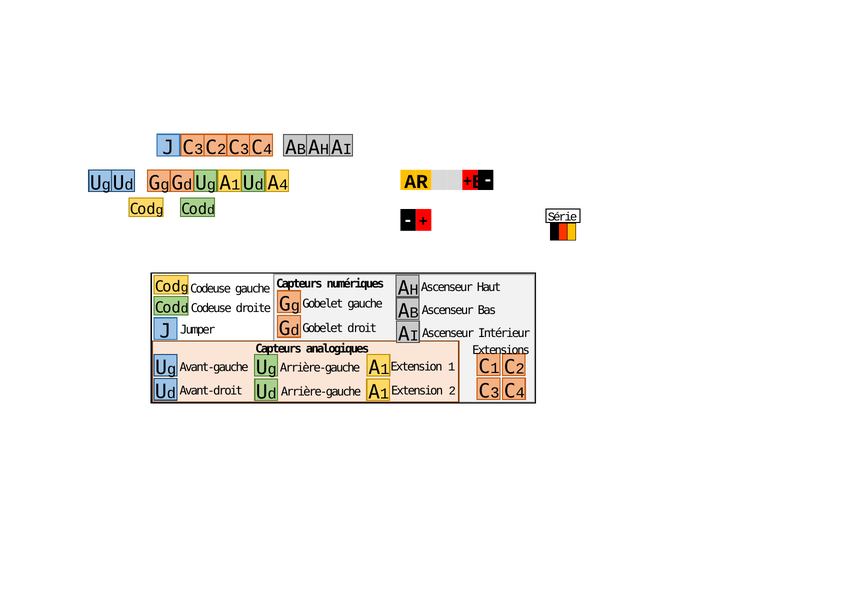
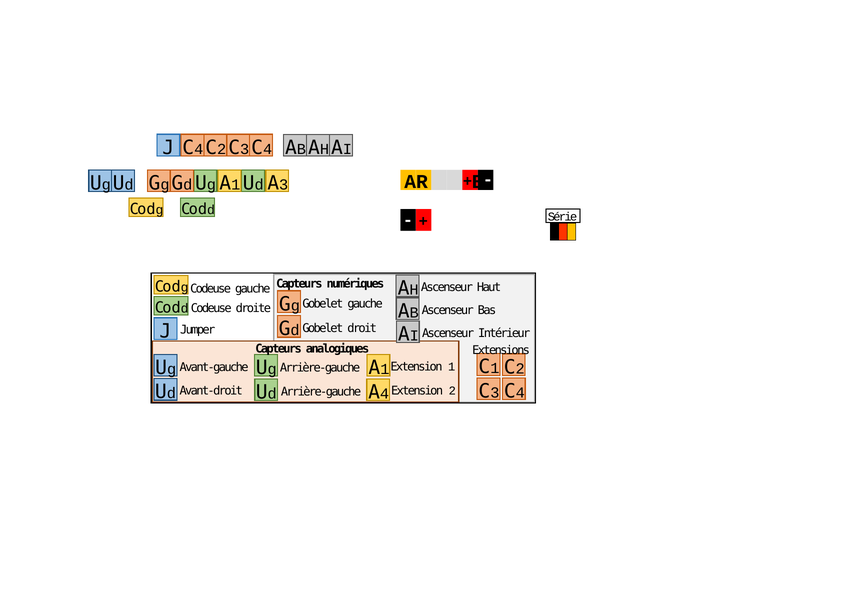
3: 3 -> 4 (199, 149)
4: 4 -> 3 (284, 185)
1: 1 -> 4 (385, 394)
